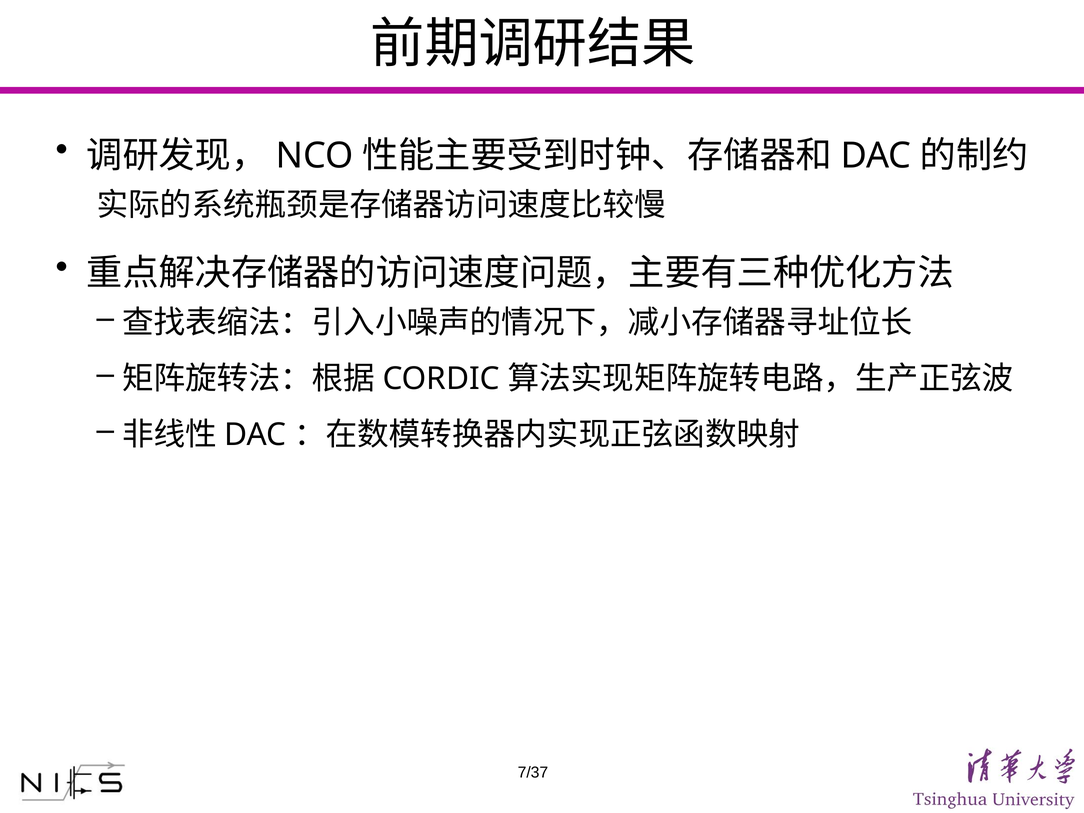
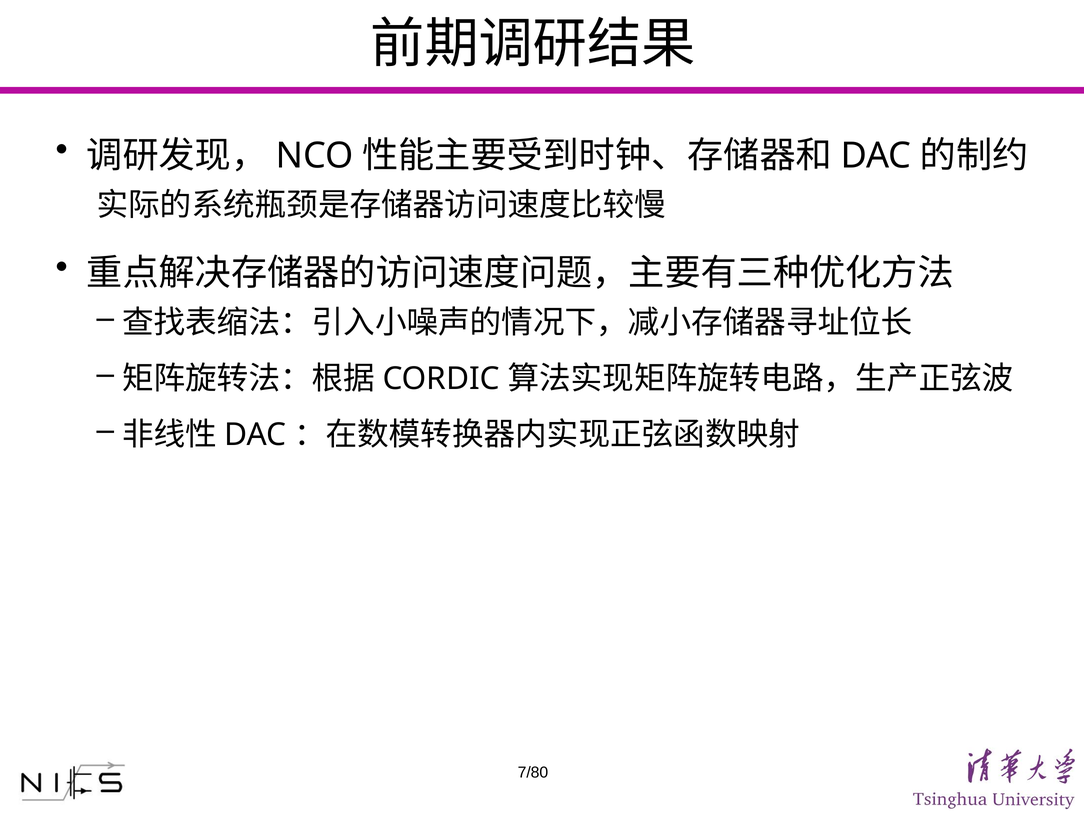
7/37: 7/37 -> 7/80 (533, 773)
